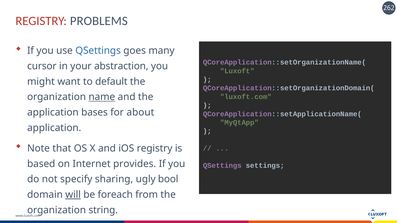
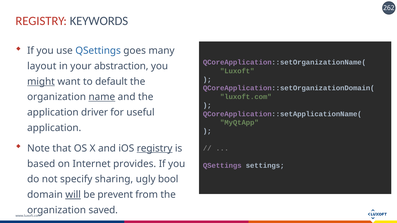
PROBLEMS: PROBLEMS -> KEYWORDS (99, 21)
cursor: cursor -> layout (42, 66)
might underline: none -> present (41, 82)
bases: bases -> driver (95, 113)
about: about -> useful (140, 113)
registry underline: none -> present (155, 148)
foreach: foreach -> prevent (115, 195)
string: string -> saved (103, 210)
